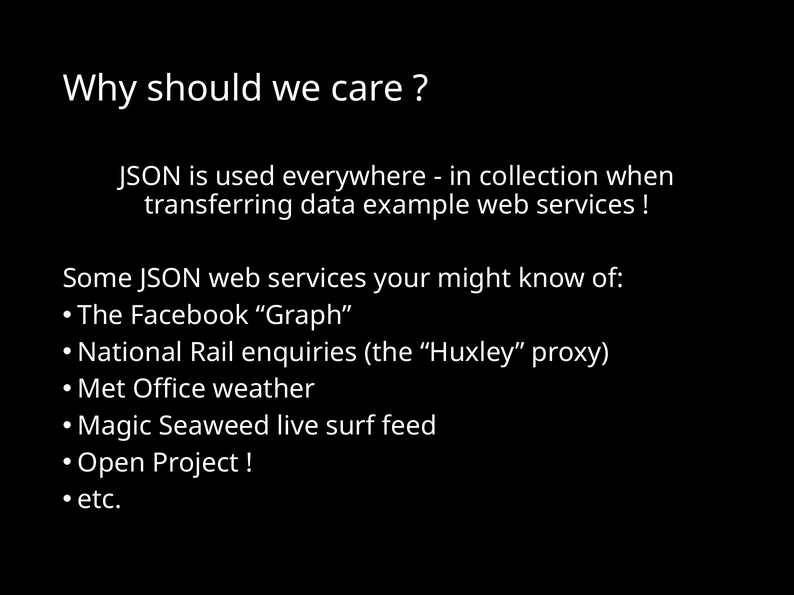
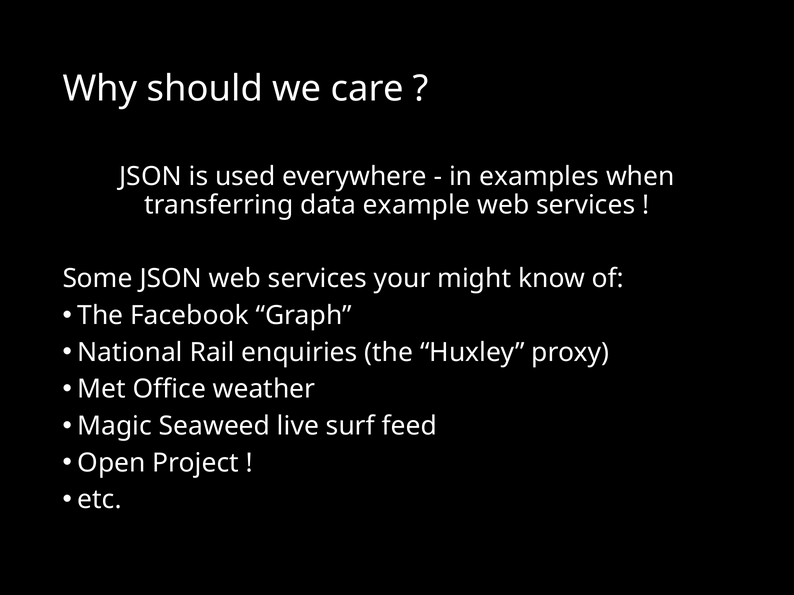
collection: collection -> examples (539, 177)
